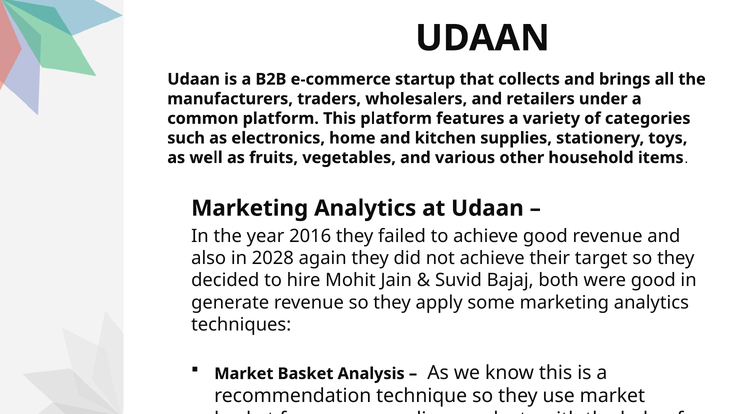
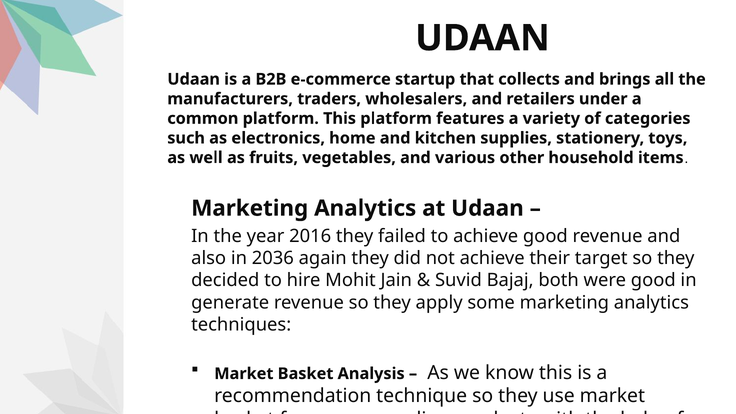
2028: 2028 -> 2036 (273, 258)
